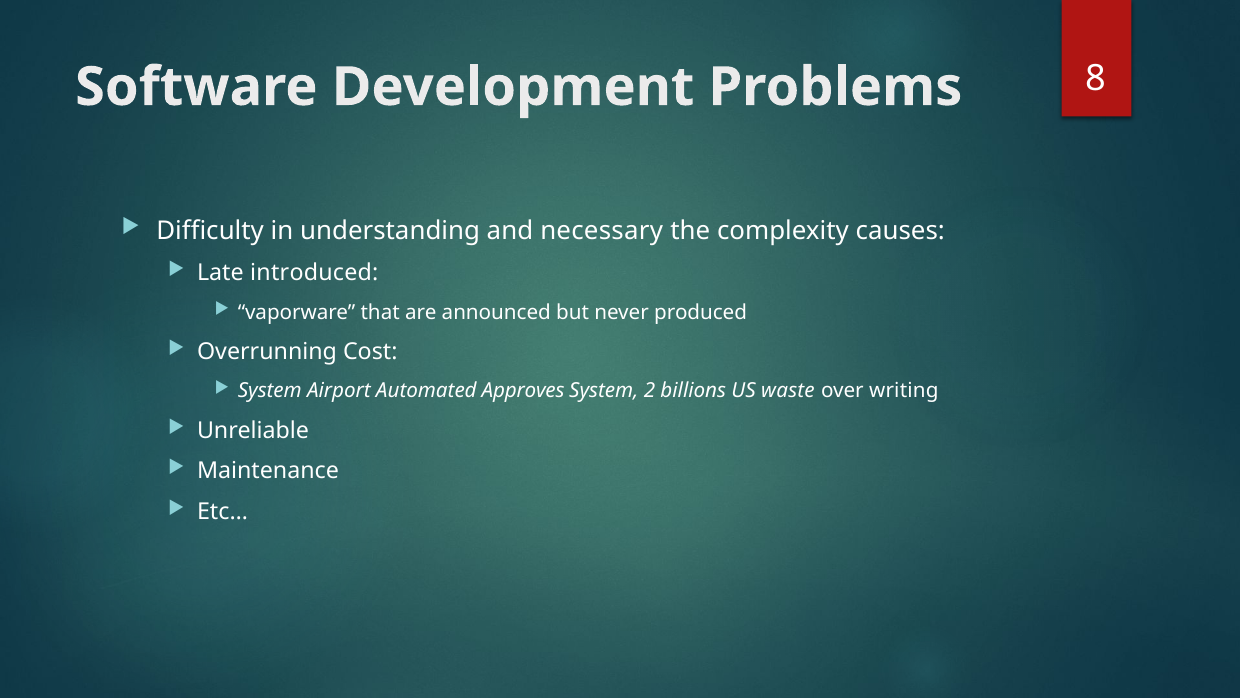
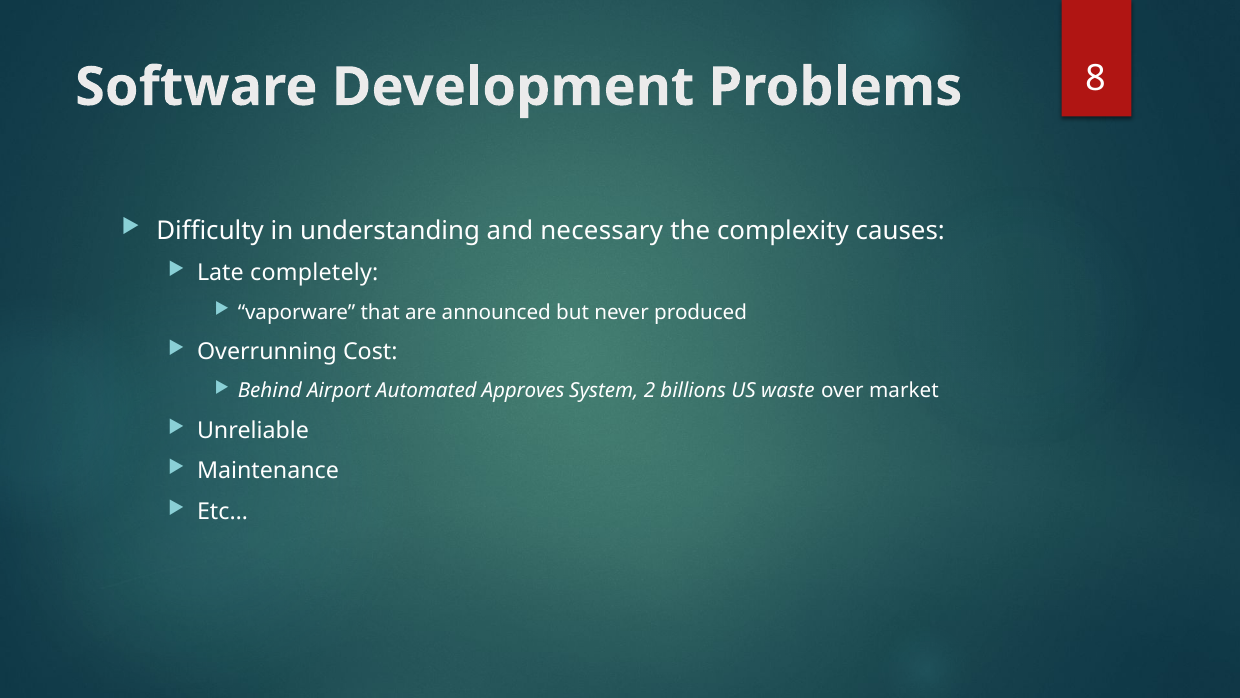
introduced: introduced -> completely (314, 273)
System: System -> Behind (270, 391)
writing: writing -> market (904, 391)
